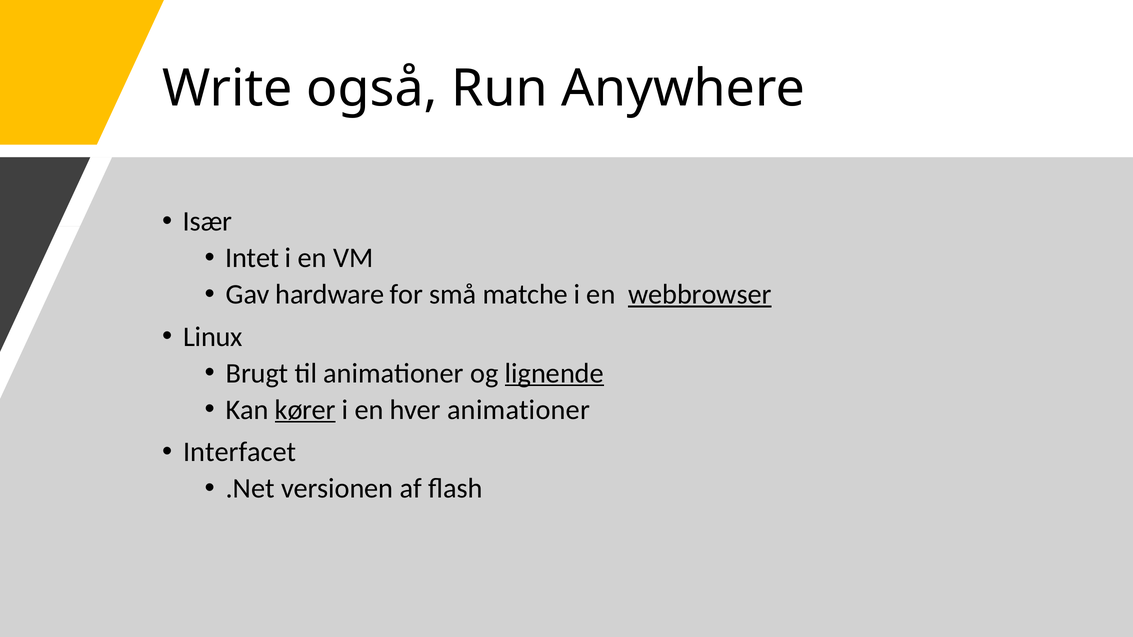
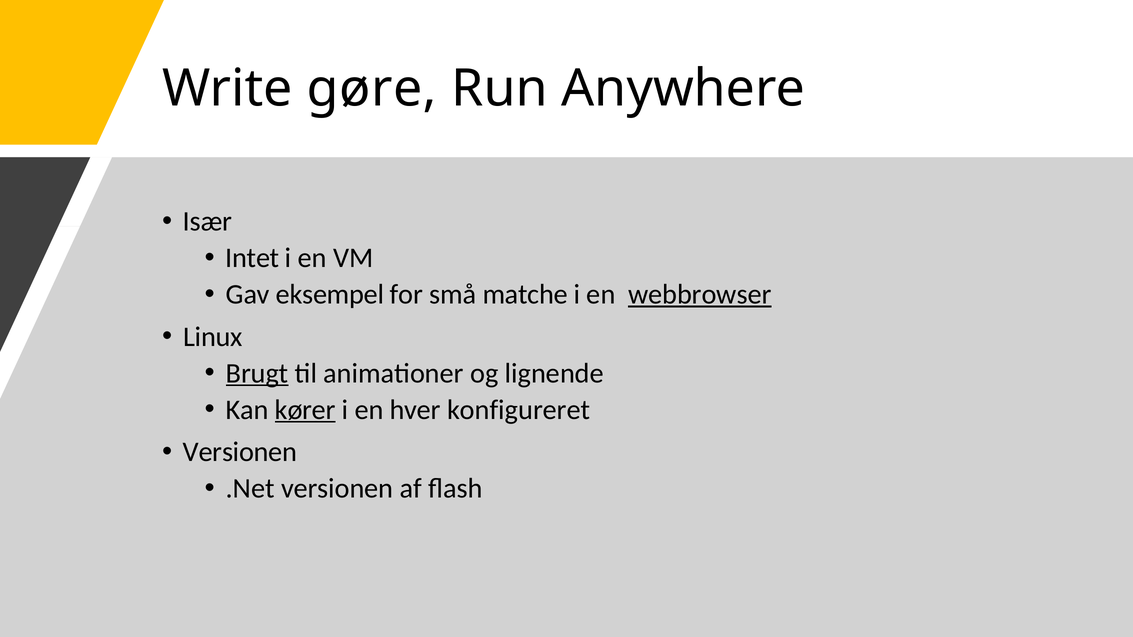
også: også -> gøre (372, 89)
hardware: hardware -> eksempel (330, 295)
Brugt underline: none -> present (257, 373)
lignende underline: present -> none (554, 373)
hver animationer: animationer -> konfigureret (519, 410)
Interfacet: Interfacet -> Versionen (240, 452)
